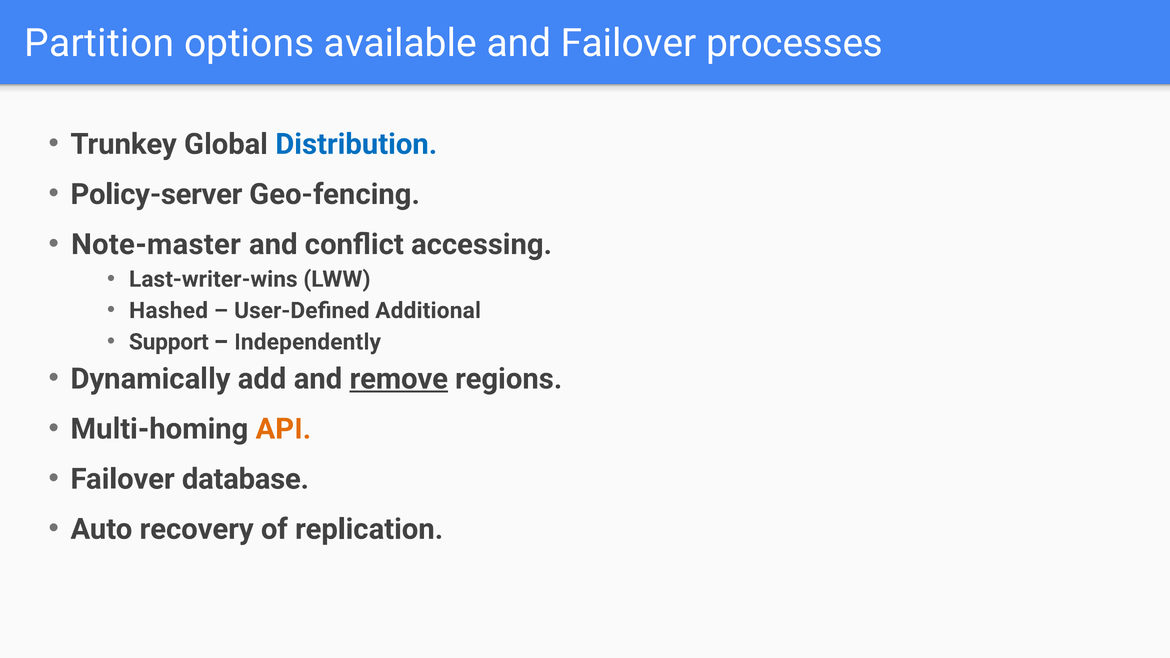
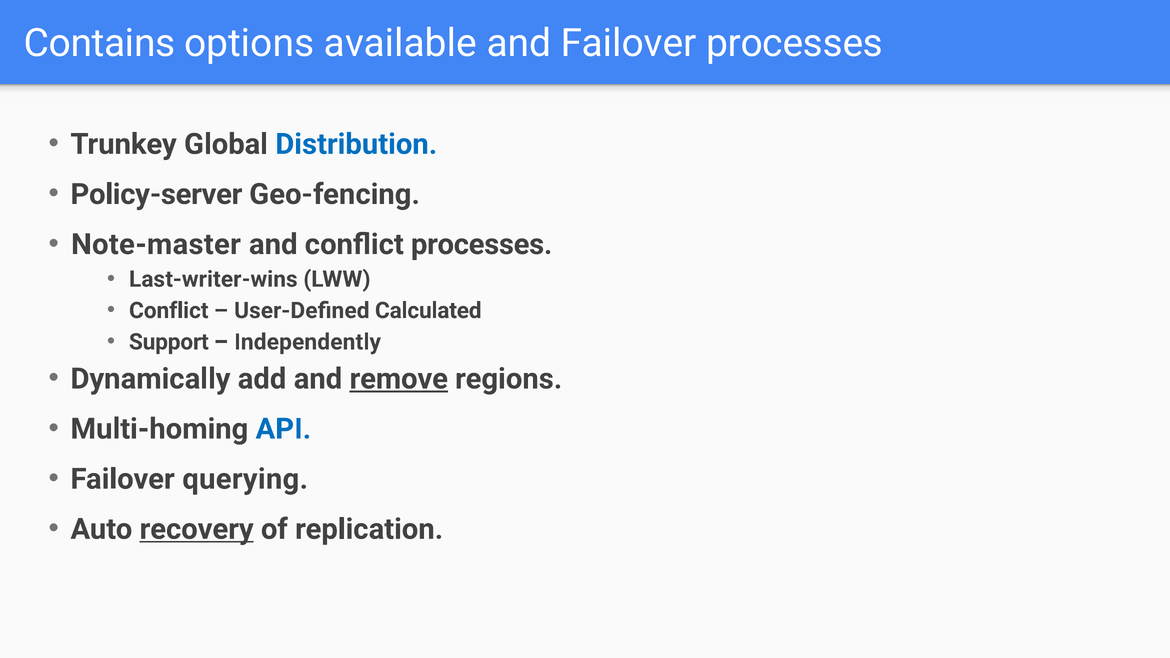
Partition: Partition -> Contains (100, 43)
conflict accessing: accessing -> processes (482, 244)
Hashed: Hashed -> Conflict (169, 311)
Additional: Additional -> Calculated (428, 311)
API colour: orange -> blue (283, 429)
database: database -> querying (245, 479)
recovery underline: none -> present (197, 529)
